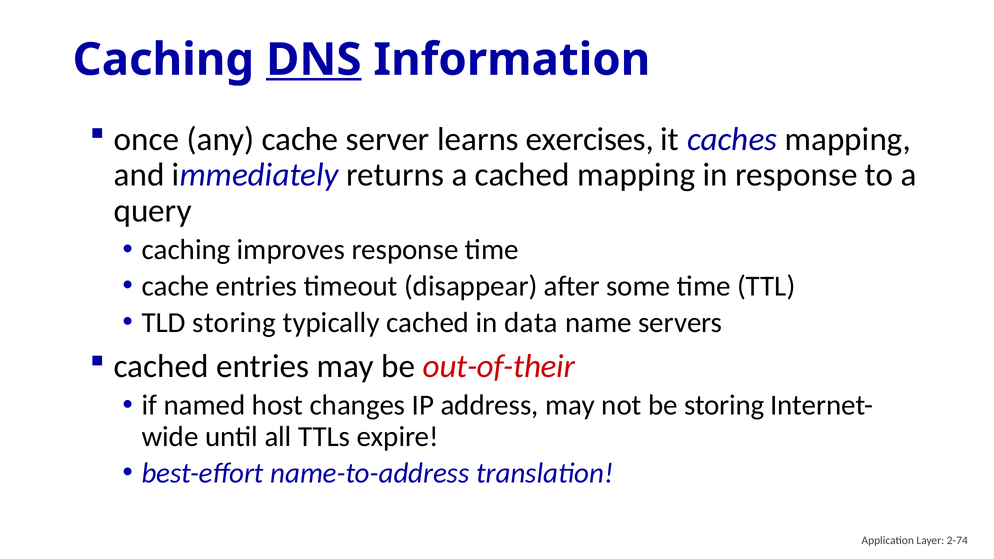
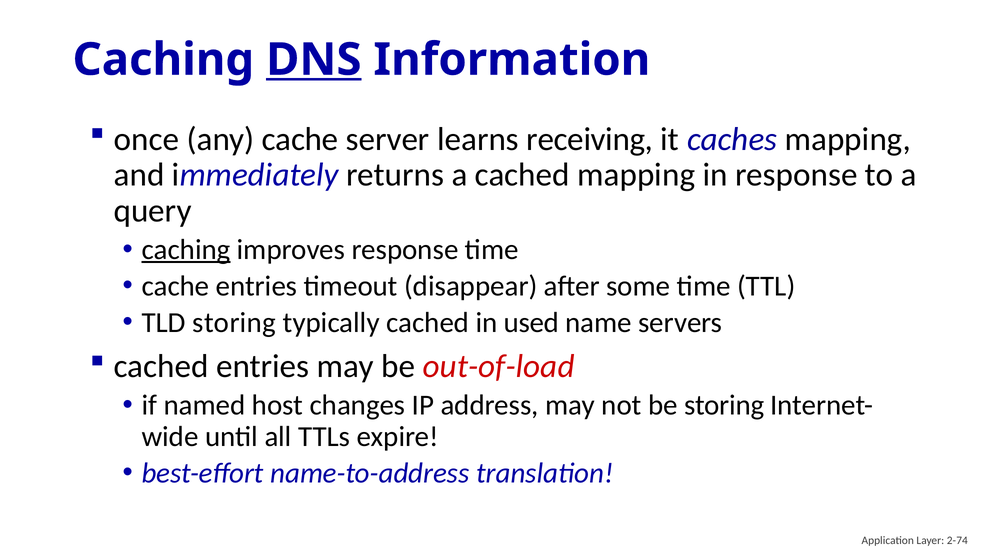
exercises: exercises -> receiving (590, 139)
caching underline: none -> present (186, 250)
data: data -> used (531, 323)
out-of-their: out-of-their -> out-of-load (499, 367)
